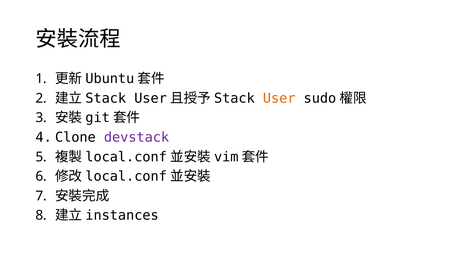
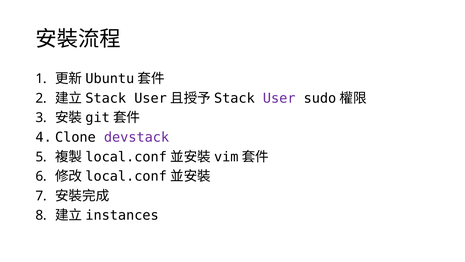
User colour: orange -> purple (279, 98)
